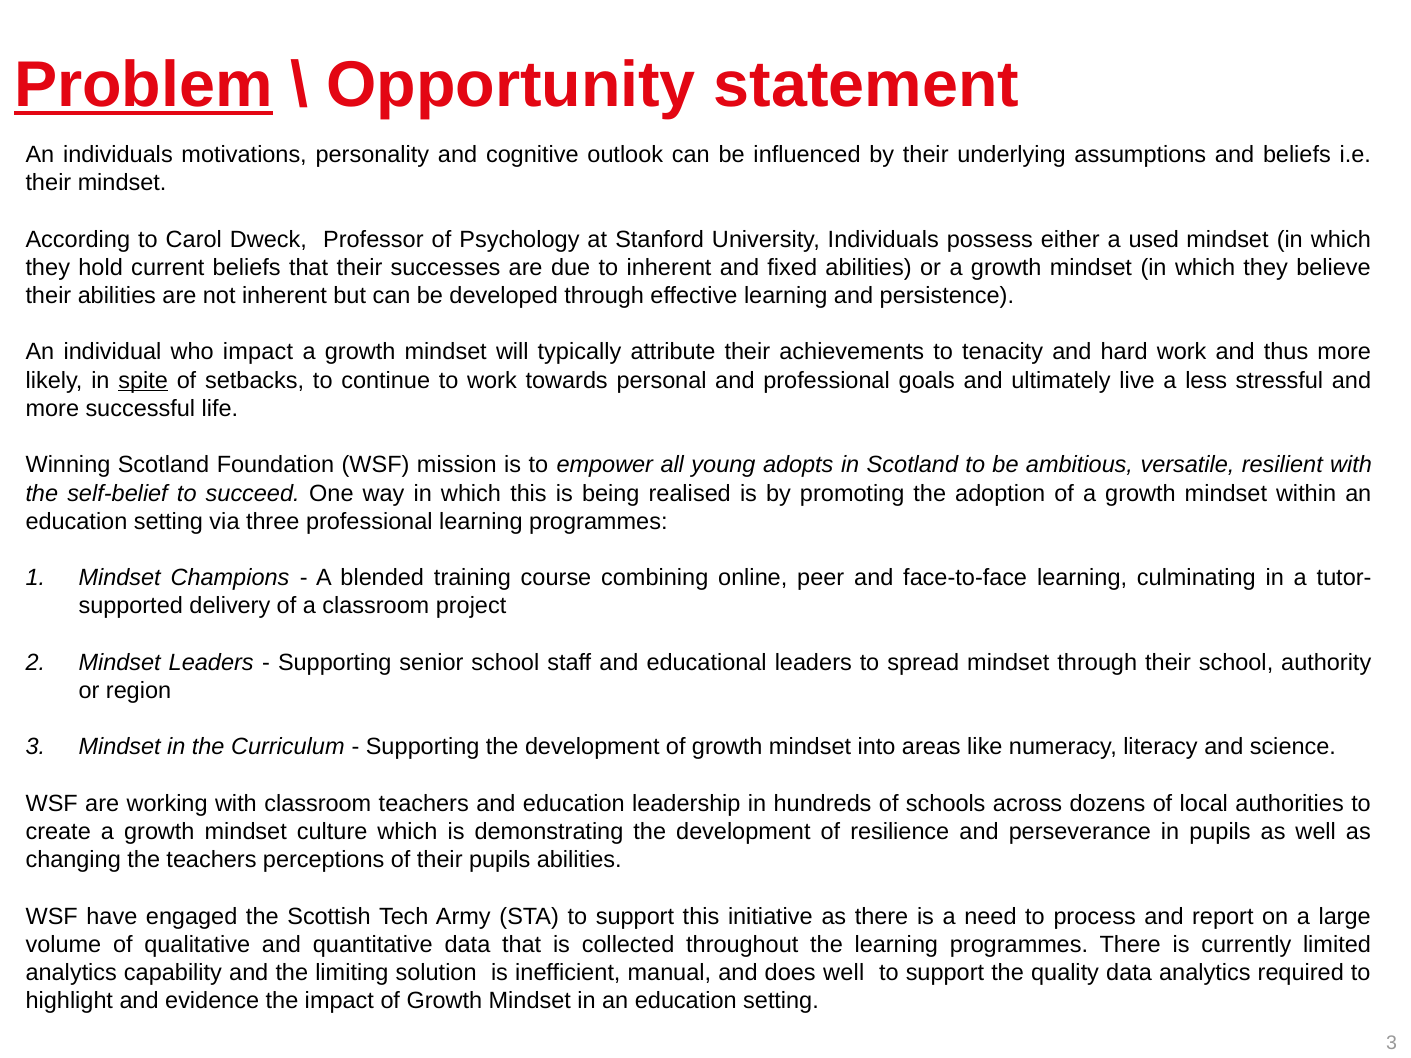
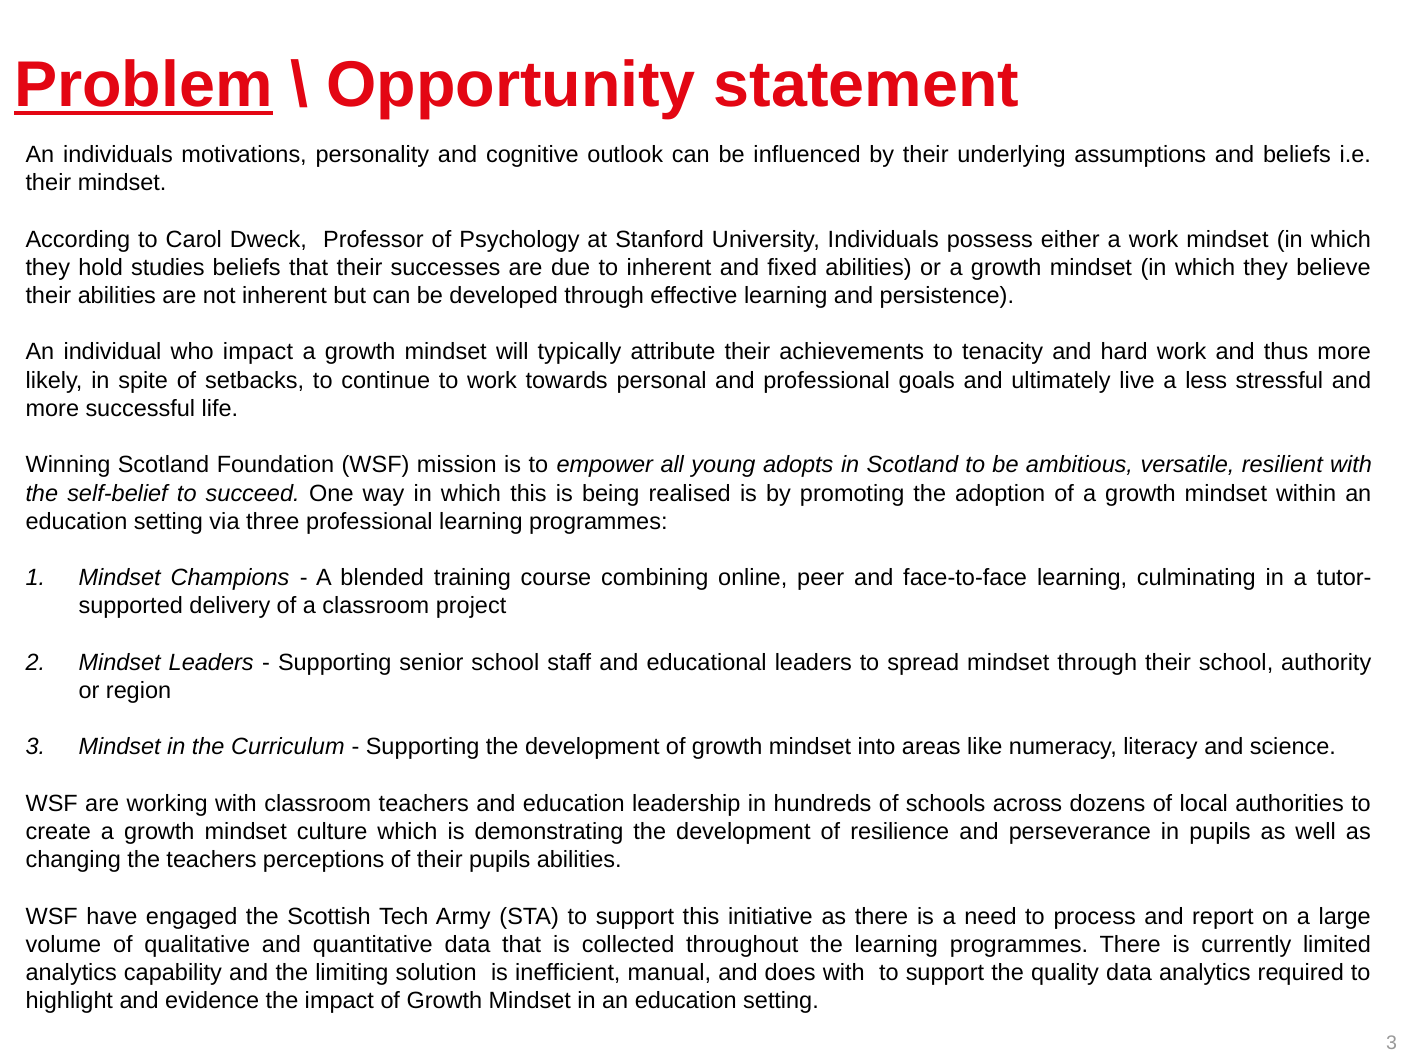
a used: used -> work (1154, 239)
current: current -> studies (168, 268)
spite underline: present -> none (143, 381)
does well: well -> with (844, 973)
